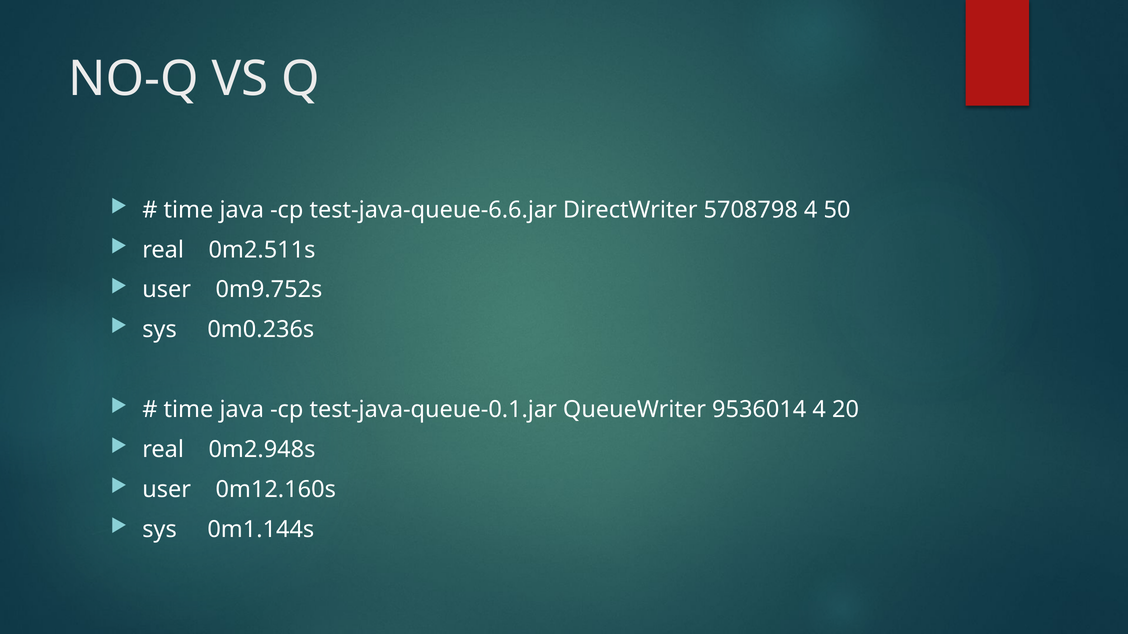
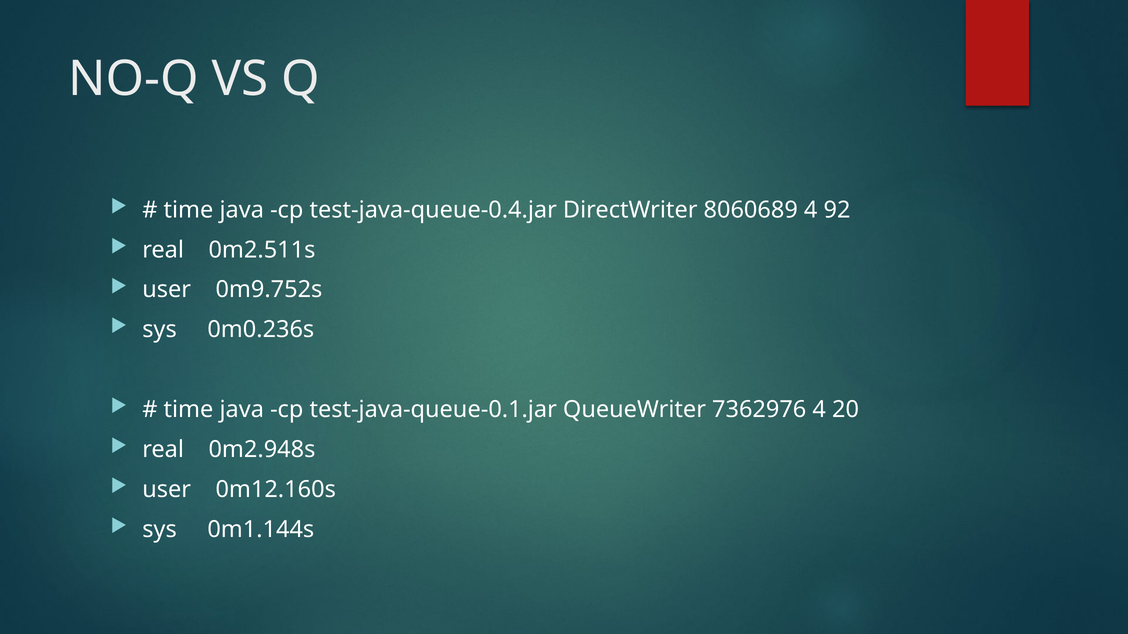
test-java-queue-6.6.jar: test-java-queue-6.6.jar -> test-java-queue-0.4.jar (433, 210)
5708798: 5708798 -> 8060689 (751, 210)
50: 50 -> 92 (837, 210)
9536014: 9536014 -> 7362976 (759, 410)
